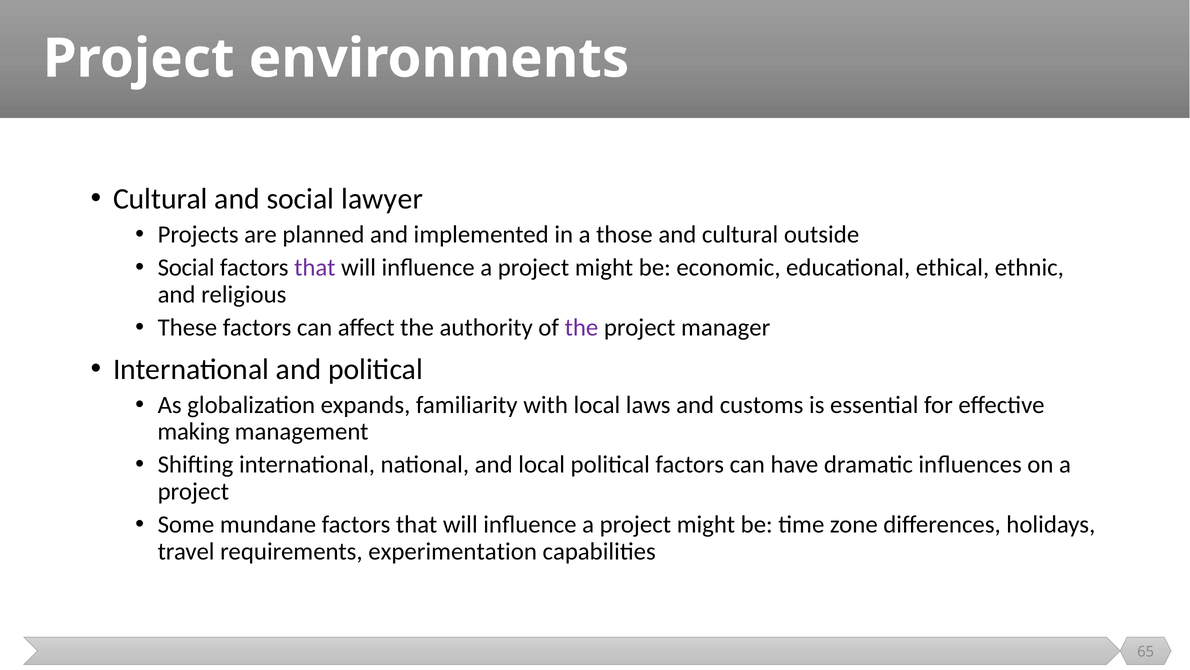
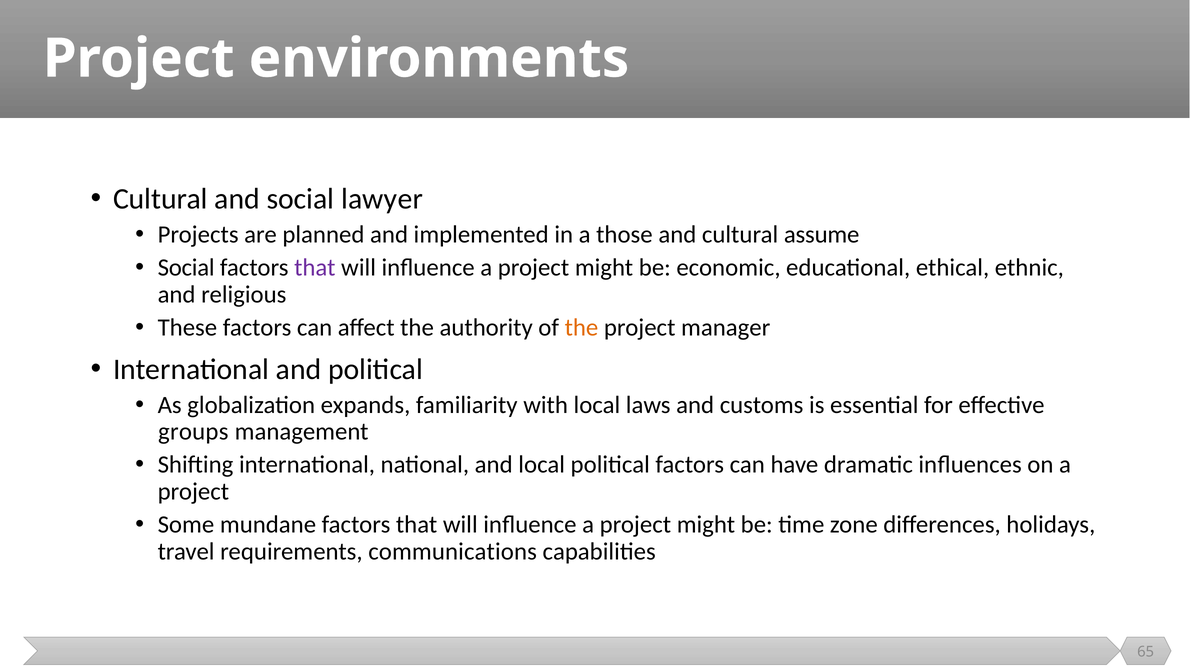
outside: outside -> assume (822, 234)
the colour: purple -> orange (581, 327)
making: making -> groups (193, 431)
experimentation: experimentation -> communications (453, 551)
